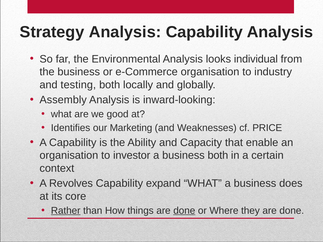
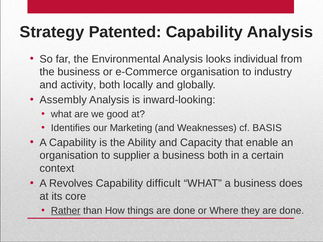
Strategy Analysis: Analysis -> Patented (125, 32)
testing: testing -> activity (78, 85)
PRICE: PRICE -> BASIS (267, 128)
investor: investor -> supplier (132, 156)
expand: expand -> difficult (163, 184)
done underline: present -> none (184, 211)
